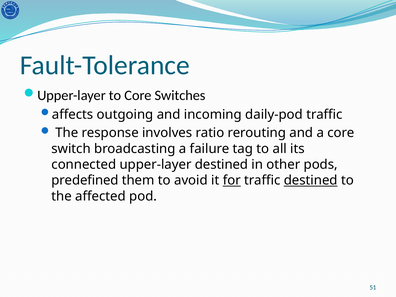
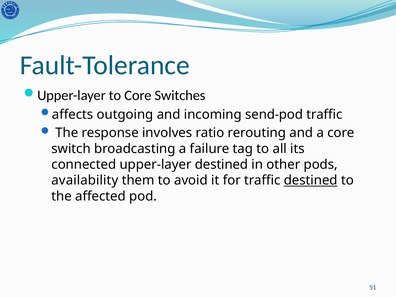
daily-pod: daily-pod -> send-pod (274, 114)
predefined: predefined -> availability (85, 180)
for underline: present -> none (232, 180)
